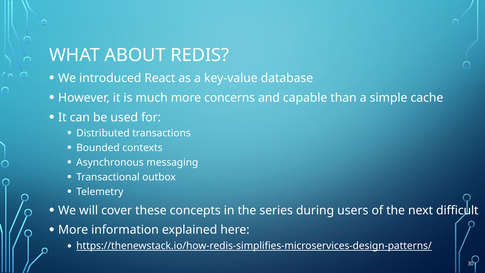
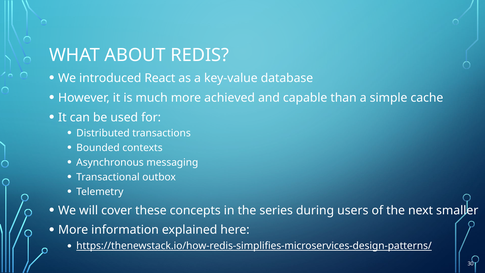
concerns: concerns -> achieved (230, 98)
difficult: difficult -> smaller (457, 210)
